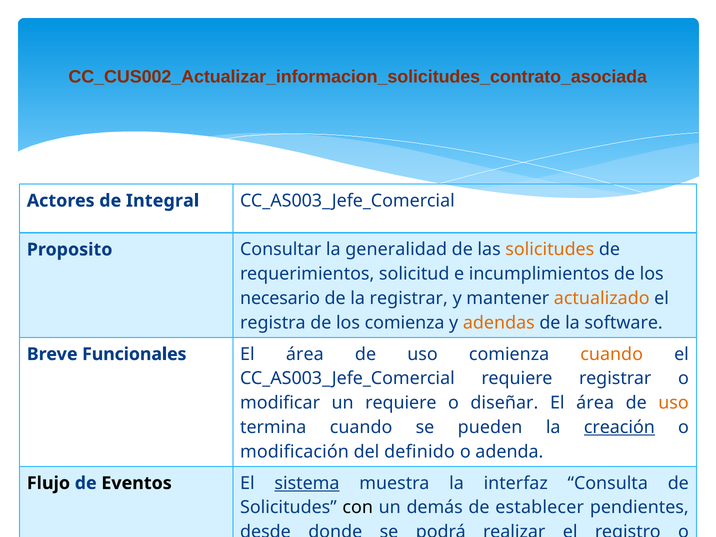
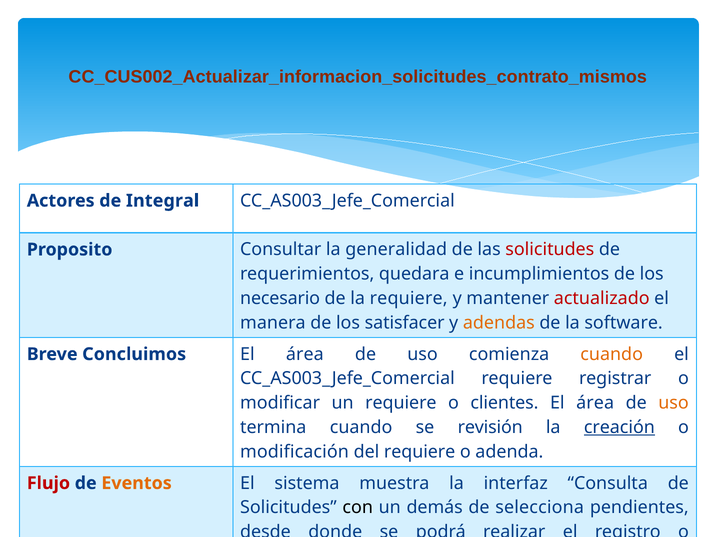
CC_CUS002_Actualizar_informacion_solicitudes_contrato_asociada: CC_CUS002_Actualizar_informacion_solicitudes_contrato_asociada -> CC_CUS002_Actualizar_informacion_solicitudes_contrato_mismos (358, 77)
solicitudes colour: orange -> red (550, 250)
solicitud: solicitud -> quedara (414, 274)
la registrar: registrar -> requiere (409, 298)
actualizado colour: orange -> red (602, 298)
registra: registra -> manera (273, 323)
los comienza: comienza -> satisfacer (405, 323)
Funcionales: Funcionales -> Concluimos (134, 354)
diseñar: diseñar -> clientes (504, 403)
pueden: pueden -> revisión (490, 427)
del definido: definido -> requiere (420, 452)
Flujo colour: black -> red (48, 483)
Eventos colour: black -> orange (137, 483)
sistema underline: present -> none (307, 483)
establecer: establecer -> selecciona (540, 507)
